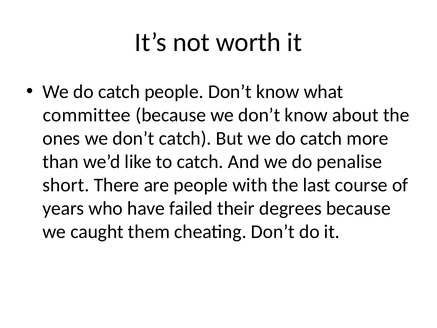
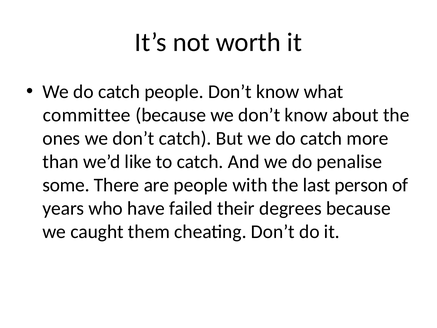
short: short -> some (66, 185)
course: course -> person (361, 185)
